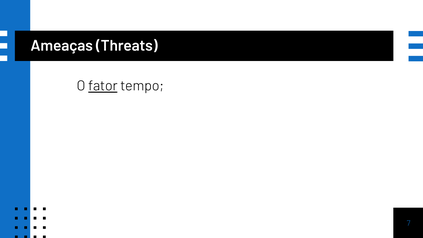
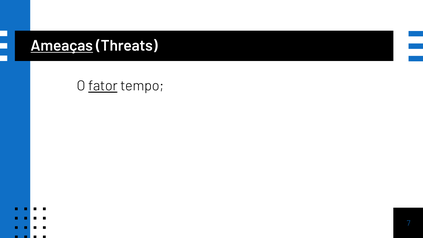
Ameaças underline: none -> present (62, 46)
